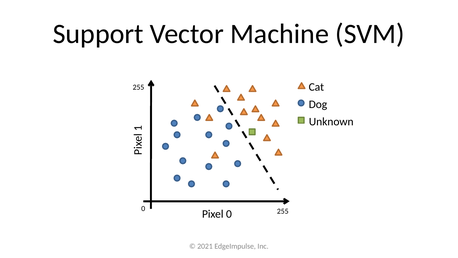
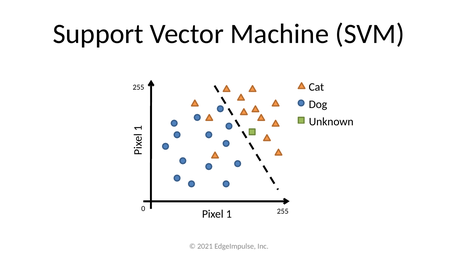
Pixel 0: 0 -> 1 (229, 214)
